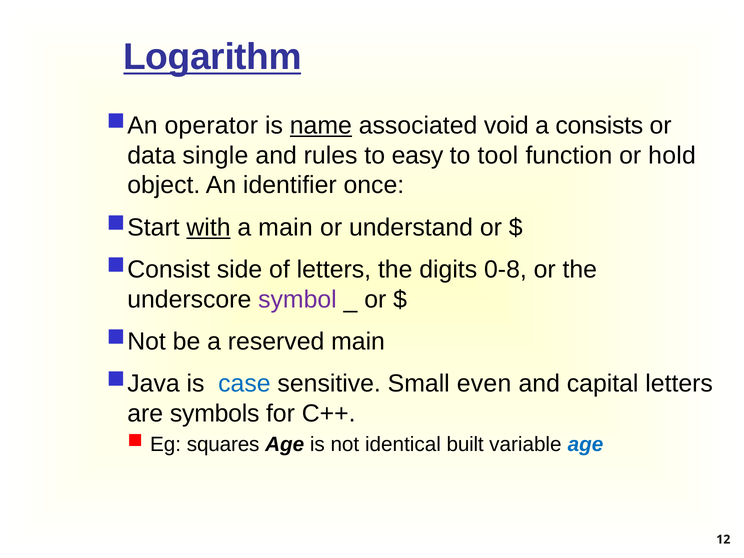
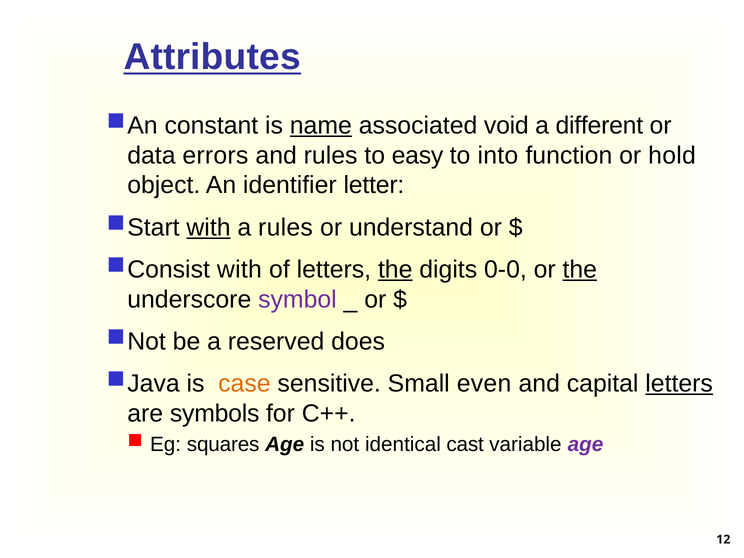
Logarithm: Logarithm -> Attributes (212, 57)
operator: operator -> constant (211, 126)
consists: consists -> different (599, 126)
single: single -> errors (215, 155)
tool: tool -> into (498, 155)
once: once -> letter (374, 185)
a main: main -> rules (286, 227)
side: side -> with (239, 270)
the underline: none -> present (395, 270)
0-8: 0-8 -> 0-0 (505, 270)
the underline: none -> present (580, 270)
reserved main: main -> does (358, 341)
case colour: blue -> orange (244, 384)
letters underline: none -> present (679, 384)
built: built -> cast (465, 444)
age colour: blue -> purple (585, 444)
